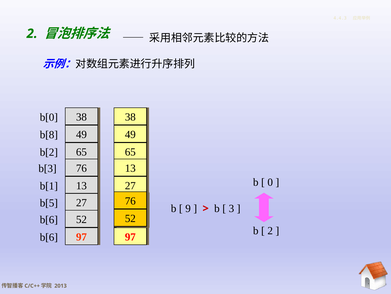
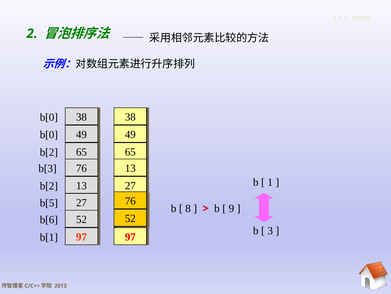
b[8: b[8 -> b[0 (49, 134)
0: 0 -> 1 (270, 182)
b[1: b[1 -> b[2 (49, 186)
9: 9 -> 8 (188, 208)
3: 3 -> 9 (231, 208)
2: 2 -> 3 (270, 230)
b[6: b[6 -> b[1 (49, 237)
